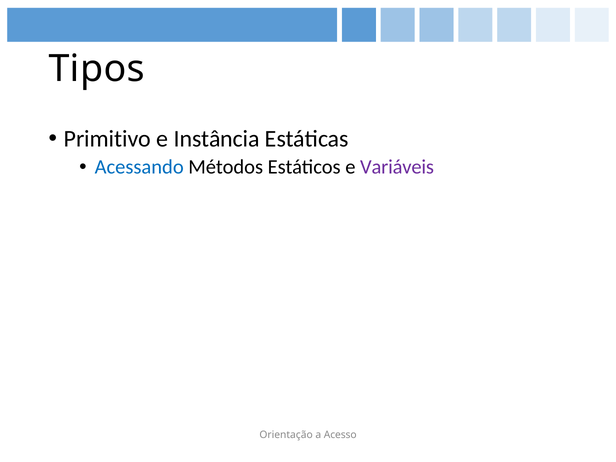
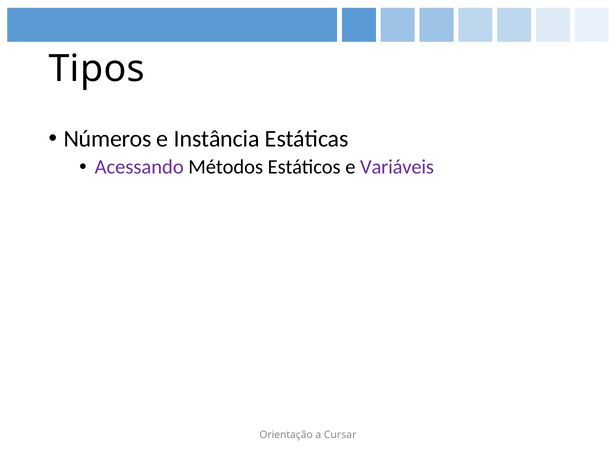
Primitivo: Primitivo -> Números (108, 139)
Acessando colour: blue -> purple (139, 167)
Acesso: Acesso -> Cursar (340, 435)
